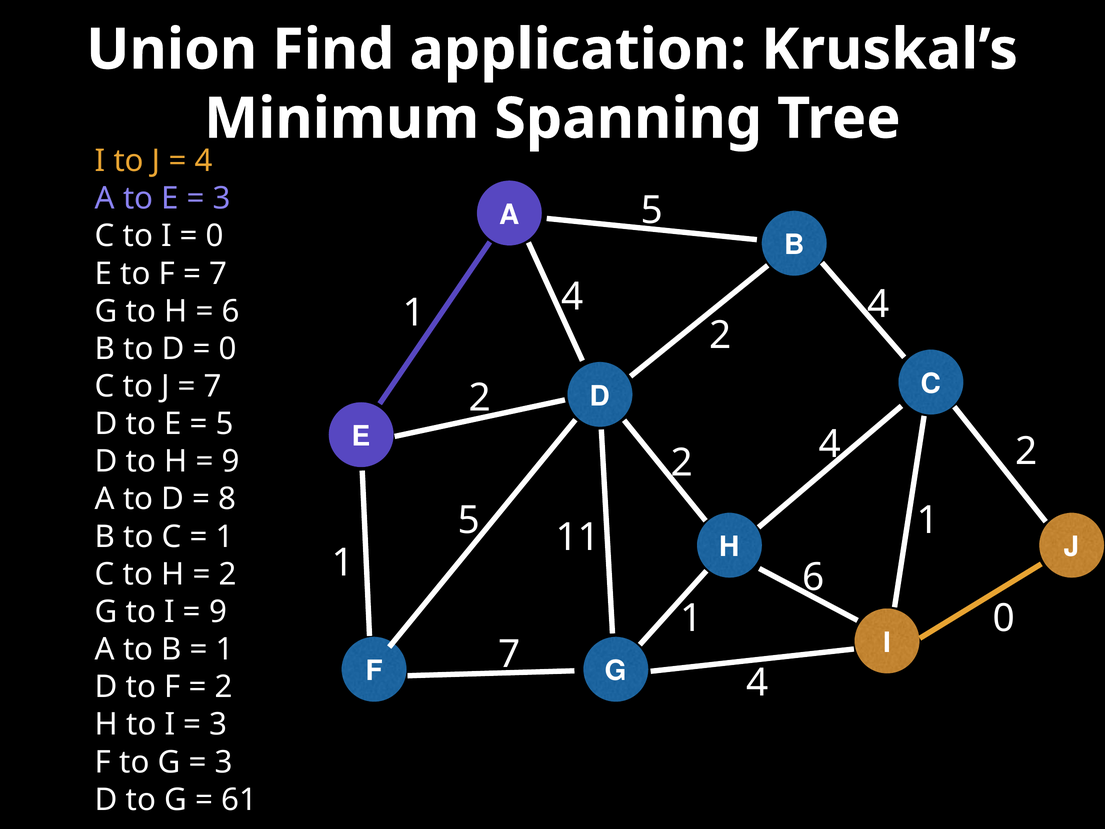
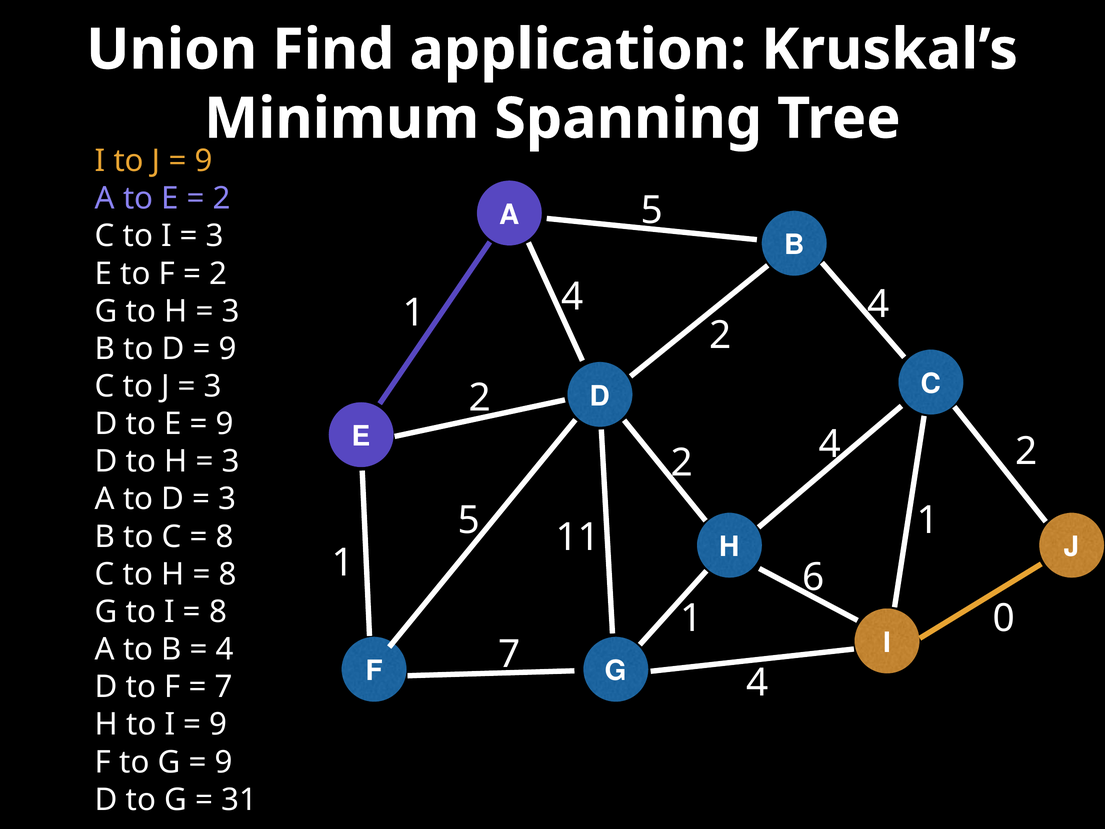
4: 4 -> 9 (204, 161)
3: 3 -> 2 (222, 199)
0: 0 -> 3 (215, 236)
7: 7 -> 2 (218, 274)
6: 6 -> 3 (231, 311)
0: 0 -> 9 (228, 349)
7: 7 -> 3 (213, 386)
5: 5 -> 9 (225, 424)
9: 9 -> 3 (231, 461)
8: 8 -> 3 (227, 499)
1: 1 -> 8 (225, 537)
2: 2 -> 8 (228, 574)
9: 9 -> 8 (218, 612)
1: 1 -> 4 (225, 649)
2: 2 -> 7 (224, 687)
3: 3 -> 9 (218, 724)
3: 3 -> 9 (224, 762)
61: 61 -> 31 (239, 800)
